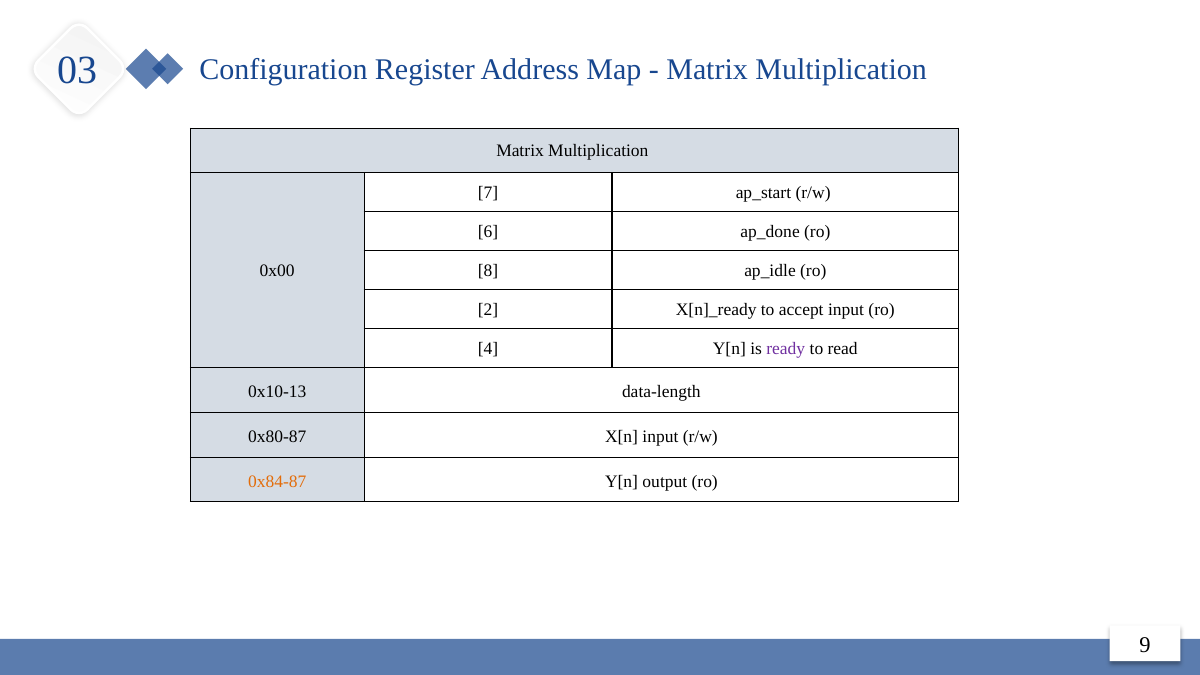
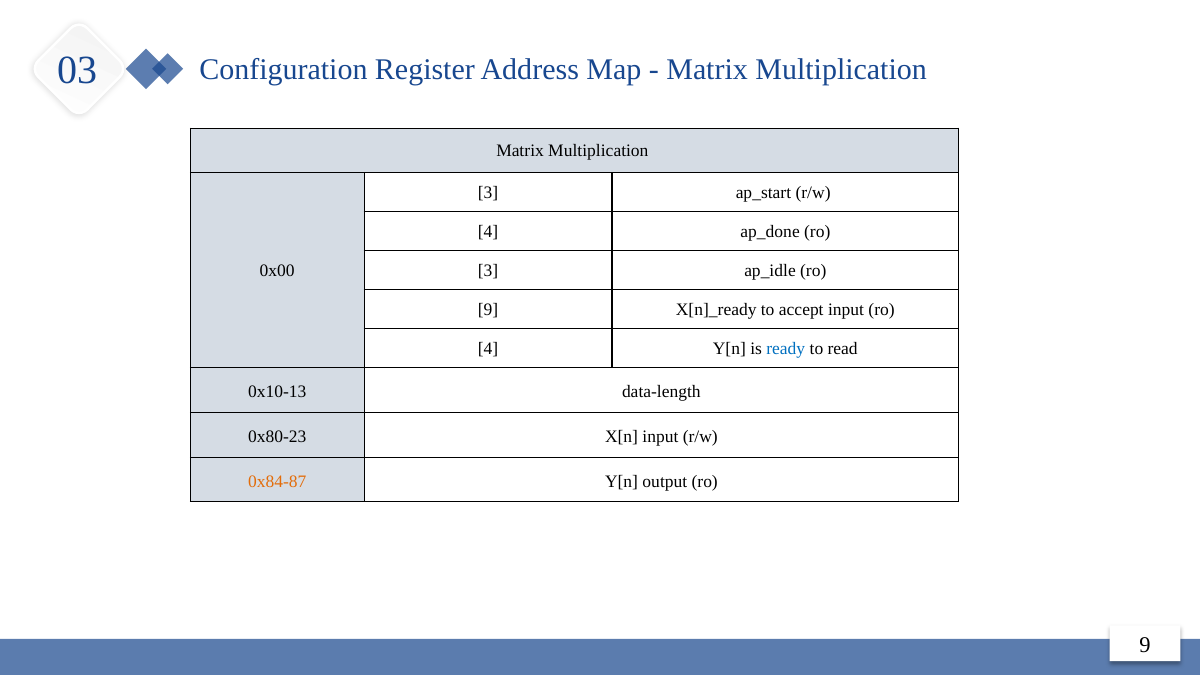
7: 7 -> 3 (488, 193)
6: 6 -> 4 (488, 232)
8: 8 -> 3 (488, 271)
2: 2 -> 9 (488, 310)
ready colour: purple -> blue (786, 348)
0x80-87: 0x80-87 -> 0x80-23 (277, 437)
